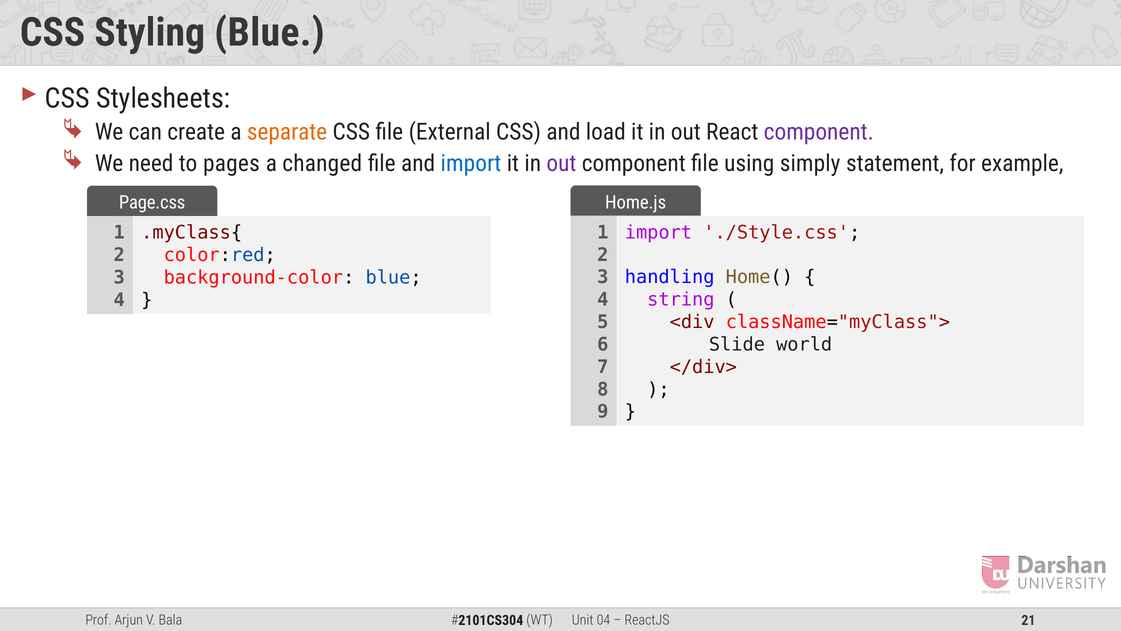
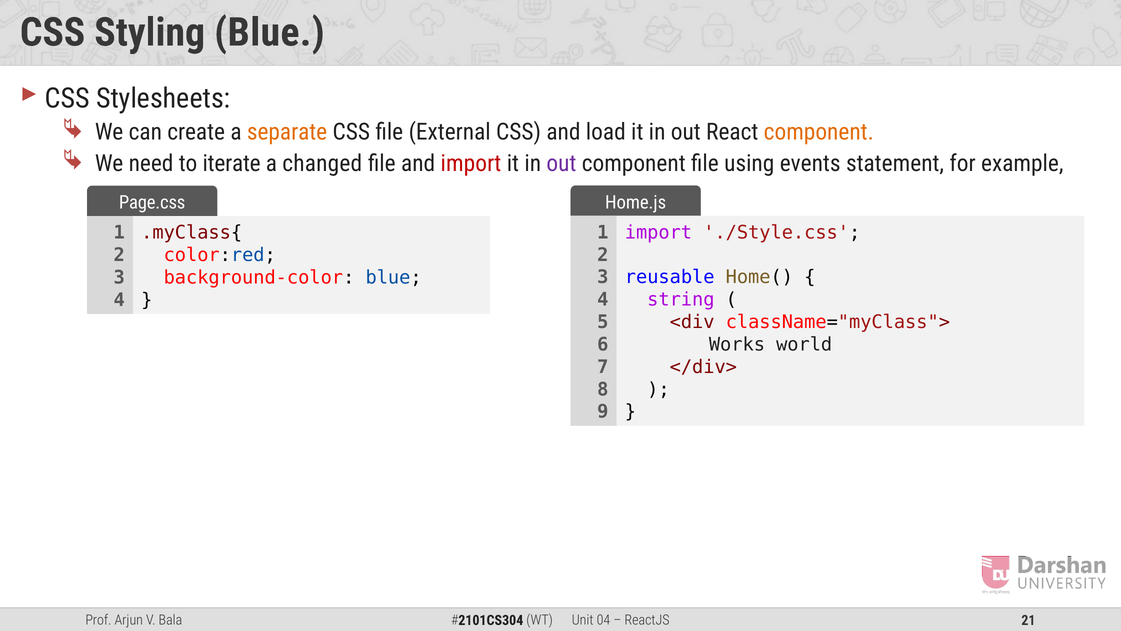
component colour: purple -> orange (819, 132)
pages: pages -> iterate (232, 163)
import colour: blue -> red (471, 163)
simply: simply -> events (810, 163)
handling: handling -> reusable (670, 277)
Slide: Slide -> Works (737, 344)
